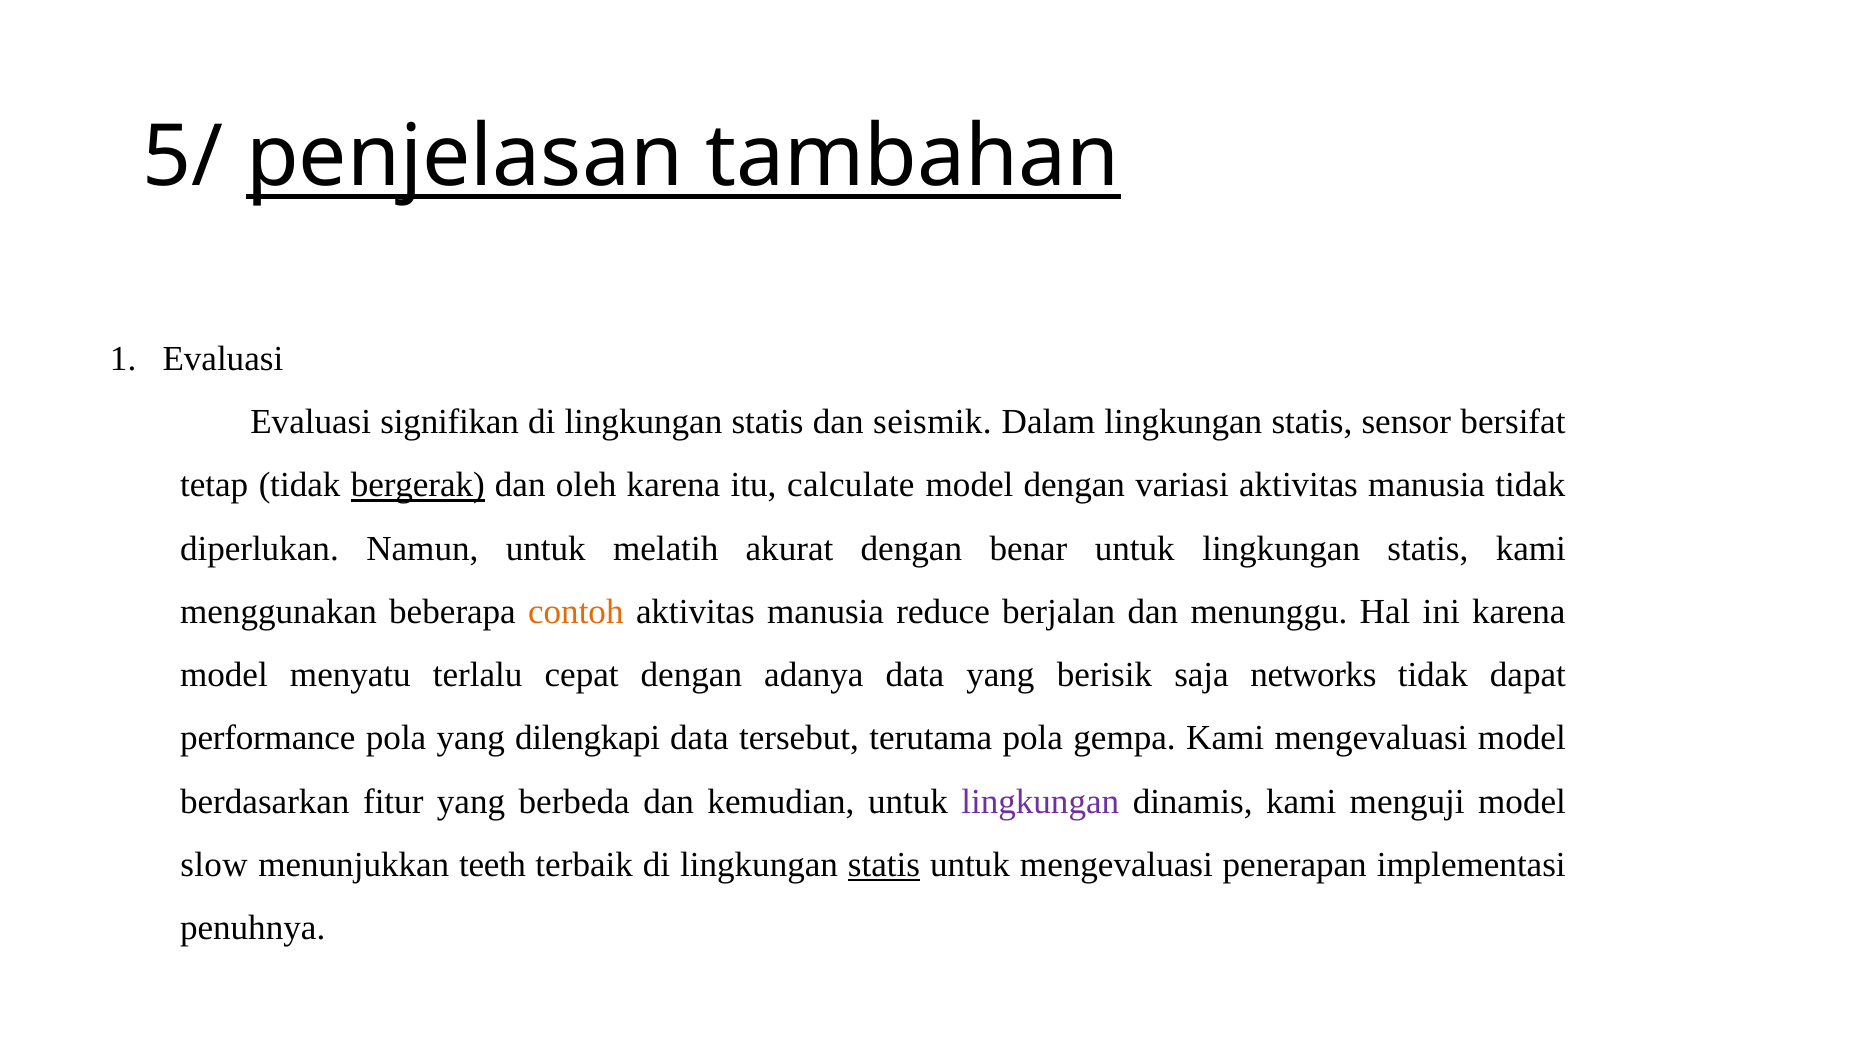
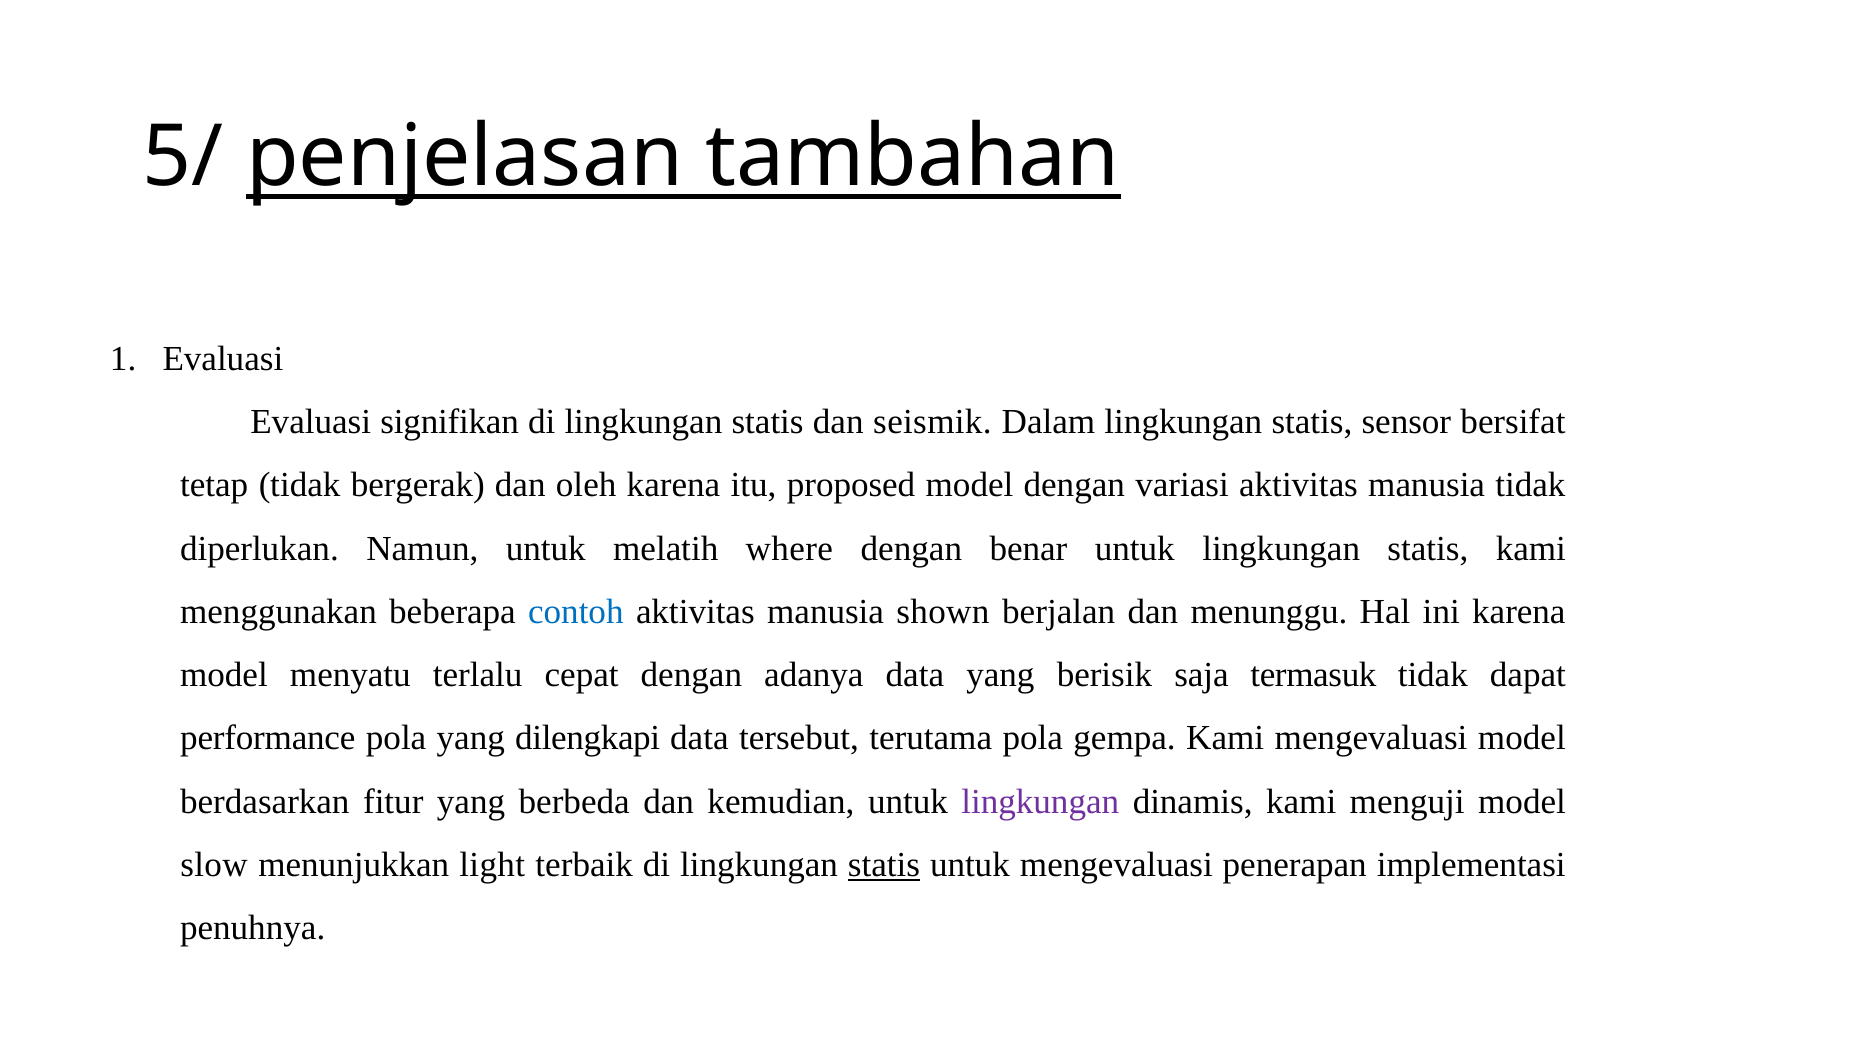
bergerak underline: present -> none (418, 485)
calculate: calculate -> proposed (851, 485)
akurat: akurat -> where (789, 548)
contoh colour: orange -> blue (576, 612)
reduce: reduce -> shown (943, 612)
networks: networks -> termasuk (1313, 675)
teeth: teeth -> light (492, 864)
